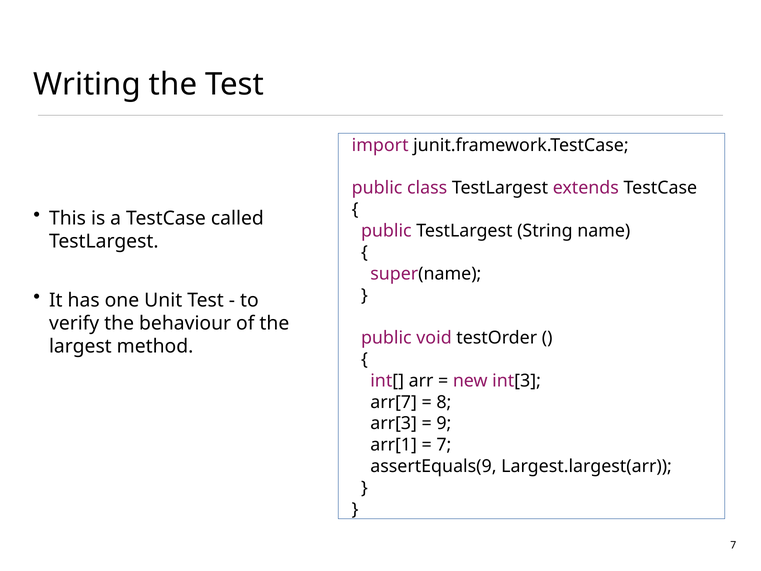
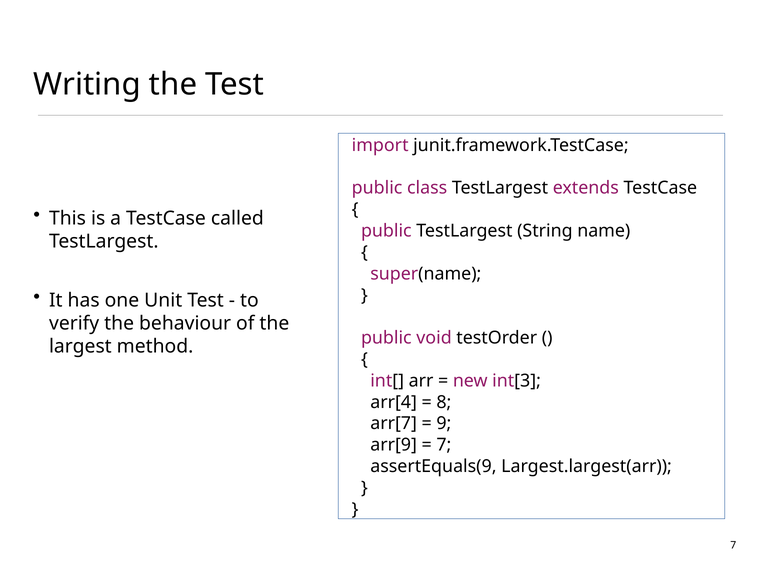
arr[7: arr[7 -> arr[4 (394, 402)
arr[3: arr[3 -> arr[7 (394, 423)
arr[1: arr[1 -> arr[9 (394, 445)
